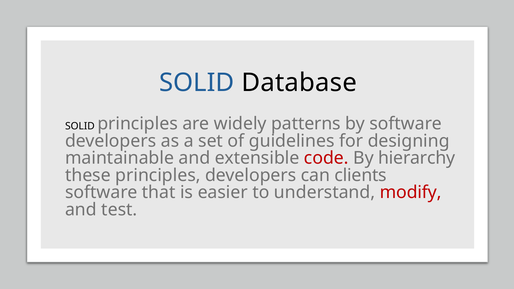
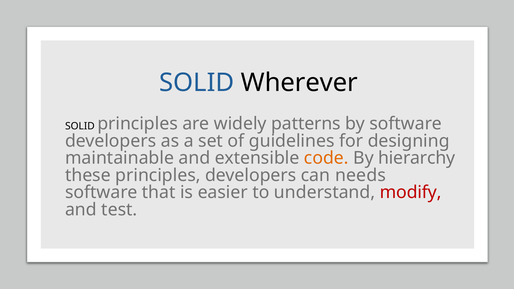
Database: Database -> Wherever (299, 83)
code colour: red -> orange (326, 158)
clients: clients -> needs (360, 175)
